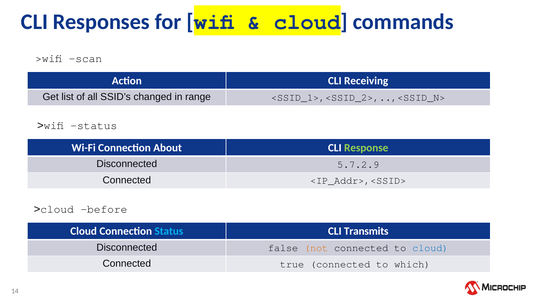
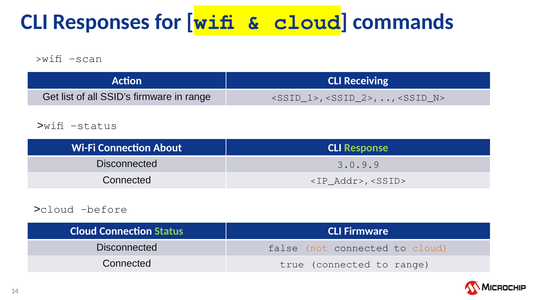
SSID’s changed: changed -> firmware (153, 97)
5.7.2.9: 5.7.2.9 -> 3.0.9.9 (358, 165)
Status colour: light blue -> light green (169, 232)
CLI Transmits: Transmits -> Firmware (366, 232)
cloud colour: blue -> orange (430, 248)
to which: which -> range (412, 265)
